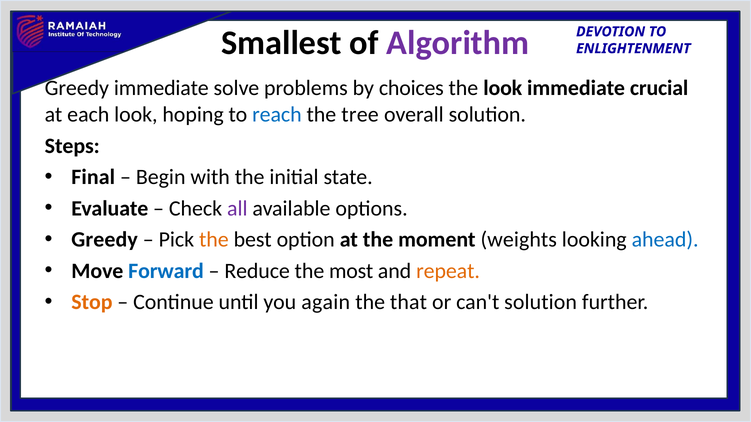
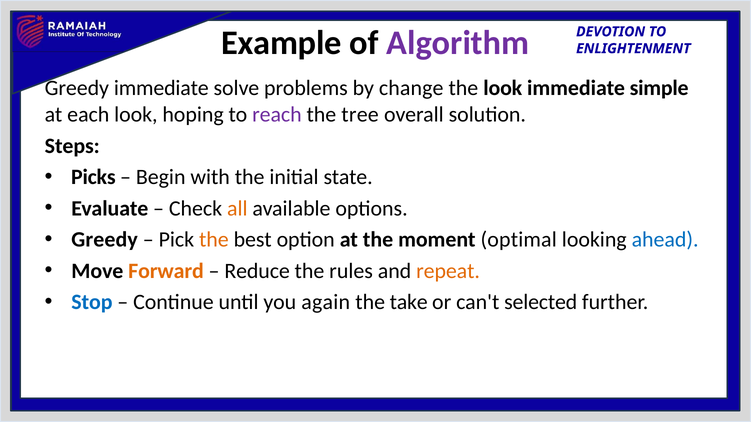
Smallest: Smallest -> Example (281, 43)
choices: choices -> change (411, 88)
crucial: crucial -> simple (659, 88)
reach colour: blue -> purple (277, 115)
Final: Final -> Picks (93, 177)
all colour: purple -> orange (237, 209)
weights: weights -> optimal (519, 240)
Forward colour: blue -> orange (166, 271)
most: most -> rules (351, 271)
Stop colour: orange -> blue (92, 303)
that: that -> take (409, 303)
can't solution: solution -> selected (541, 303)
